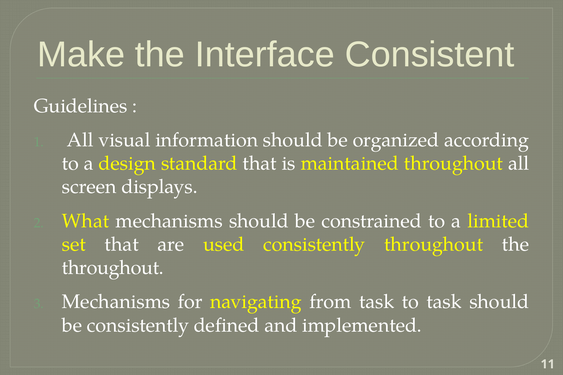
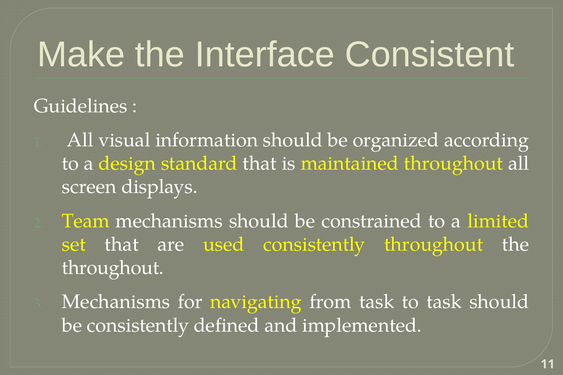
What: What -> Team (86, 221)
